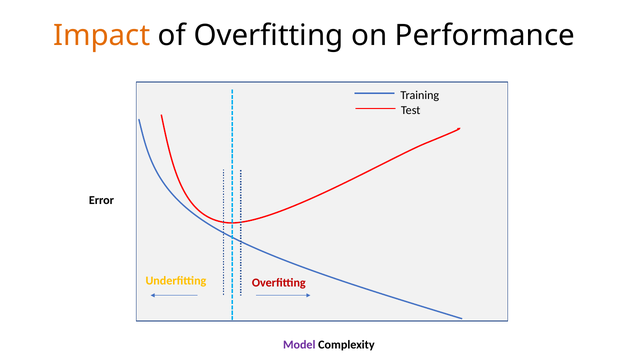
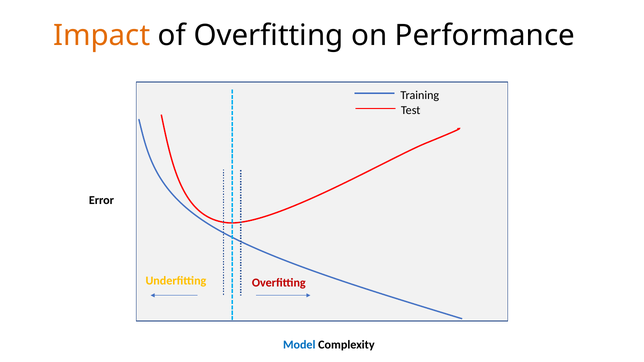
Model colour: purple -> blue (299, 345)
